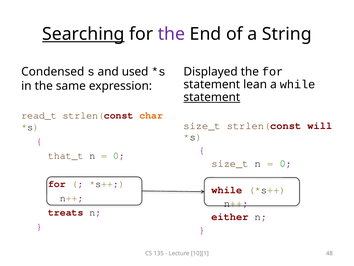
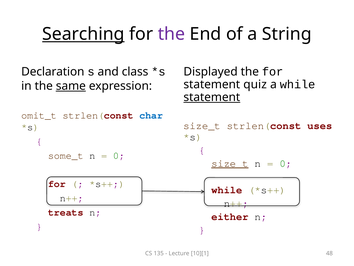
Condensed: Condensed -> Declaration (53, 72)
used: used -> class (135, 72)
lean: lean -> quiz (255, 84)
same underline: none -> present (71, 86)
read_t: read_t -> omit_t (39, 115)
char colour: orange -> blue (151, 115)
will: will -> uses (320, 125)
that_t: that_t -> some_t (66, 155)
size_t underline: none -> present (230, 163)
